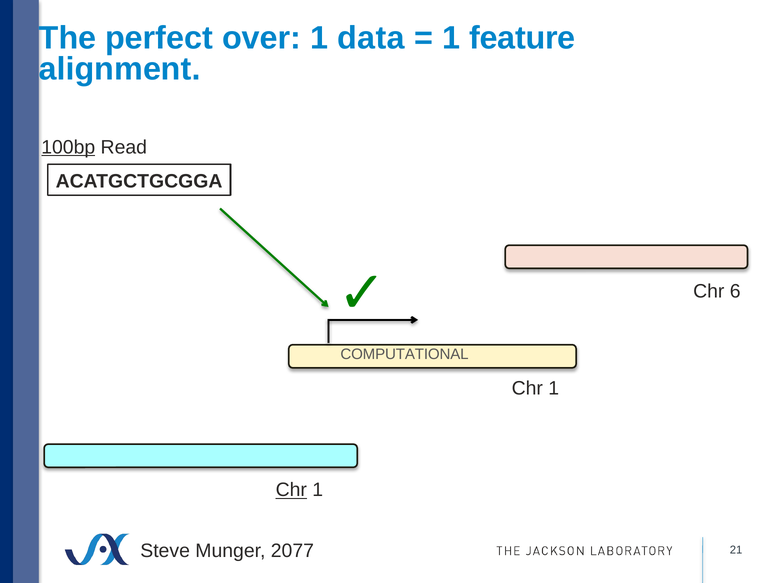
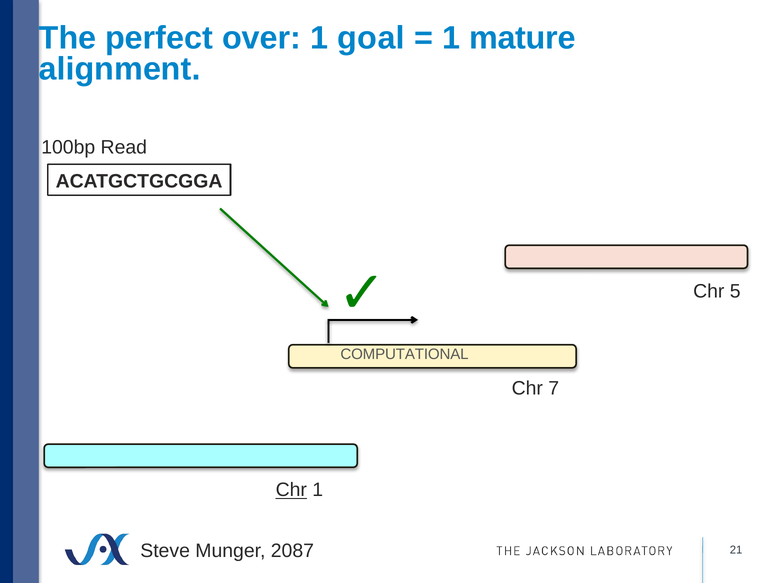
data: data -> goal (371, 38)
feature: feature -> mature (522, 38)
100bp underline: present -> none (68, 147)
6: 6 -> 5 (735, 291)
1: 1 -> 7 (554, 388)
2077: 2077 -> 2087 (292, 550)
